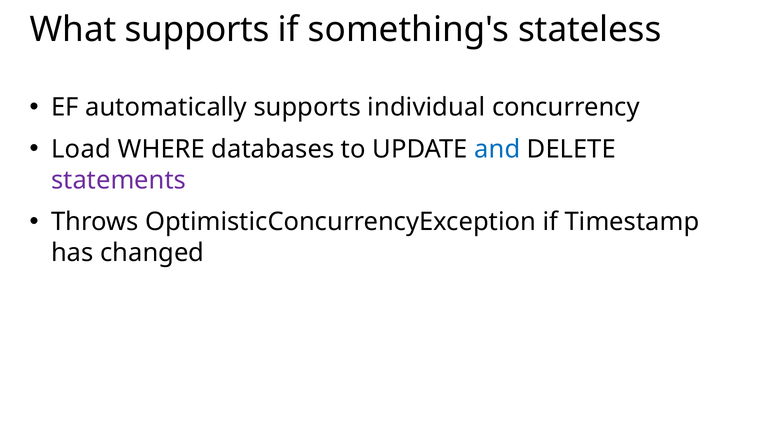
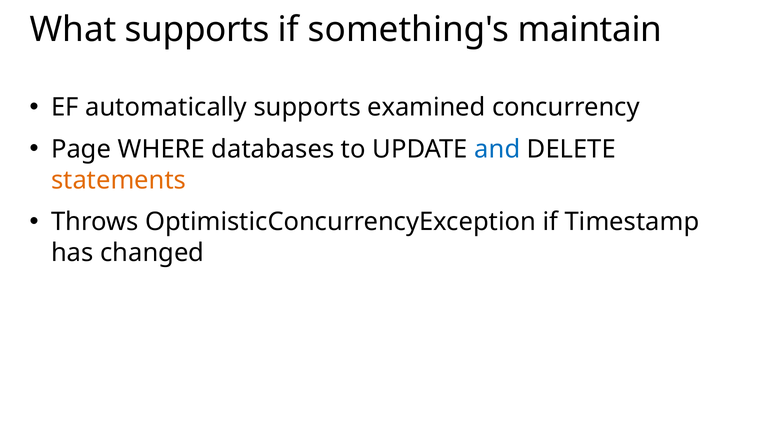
stateless: stateless -> maintain (590, 30)
individual: individual -> examined (426, 107)
Load: Load -> Page (81, 149)
statements colour: purple -> orange (119, 180)
